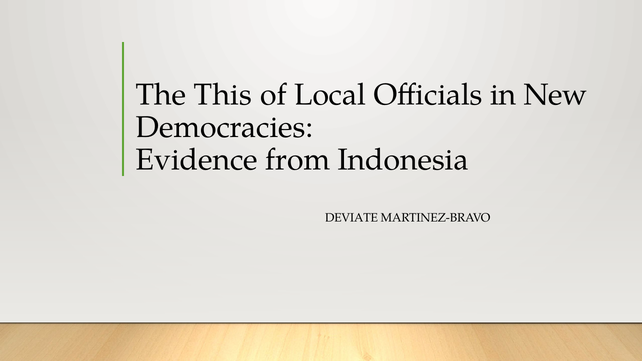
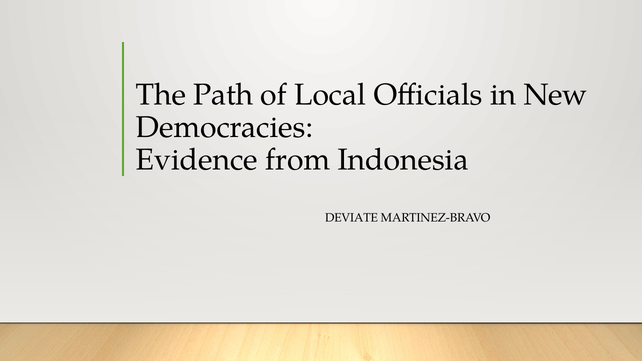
This: This -> Path (223, 95)
